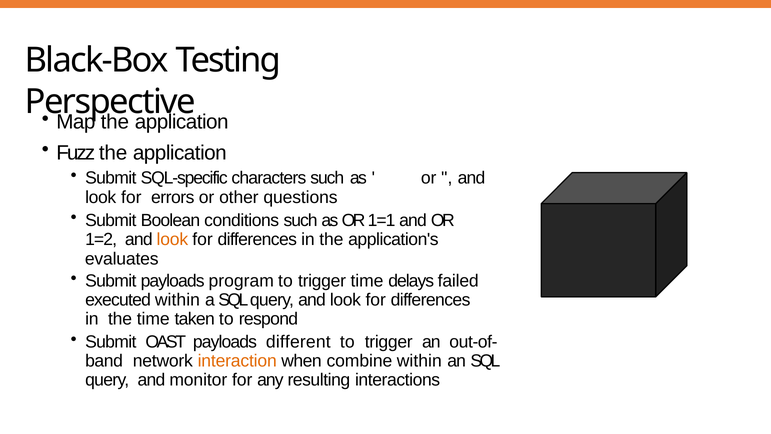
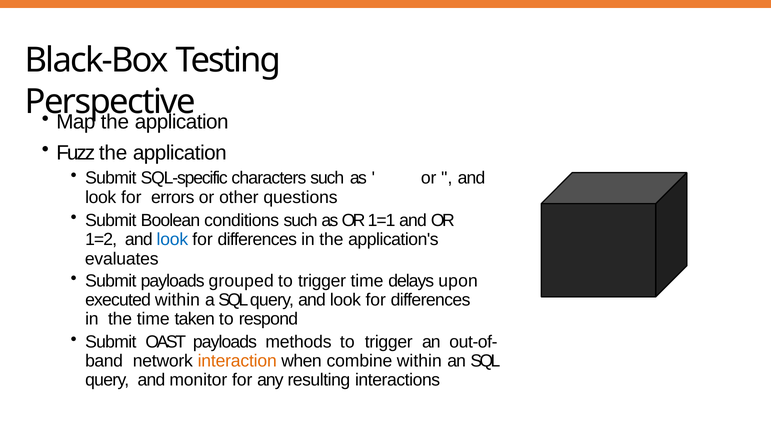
look colour: orange -> blue (172, 239)
program: program -> grouped (241, 281)
failed: failed -> upon (458, 281)
different: different -> methods (298, 342)
